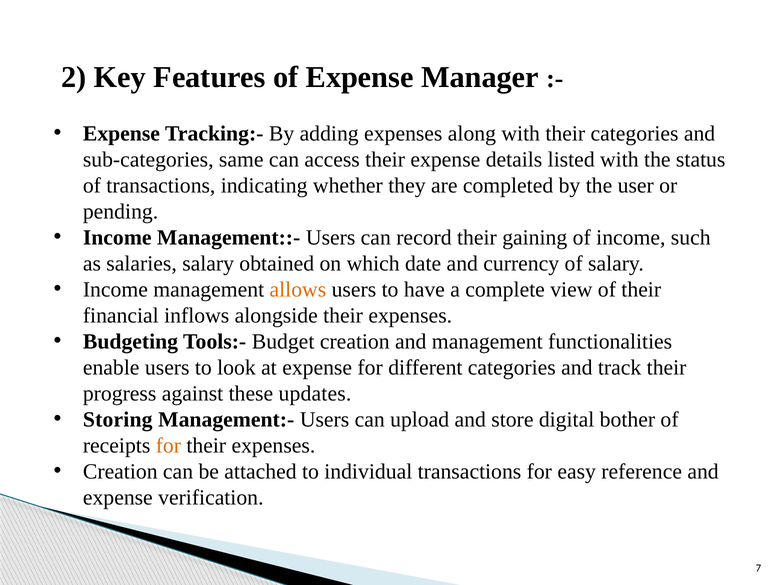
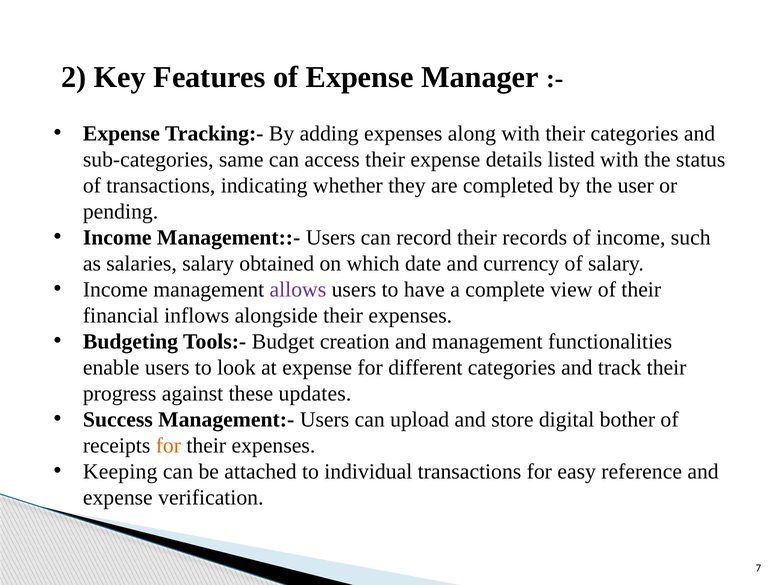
gaining: gaining -> records (535, 237)
allows colour: orange -> purple (298, 289)
Storing: Storing -> Success (118, 419)
Creation: Creation -> Keeping (120, 472)
